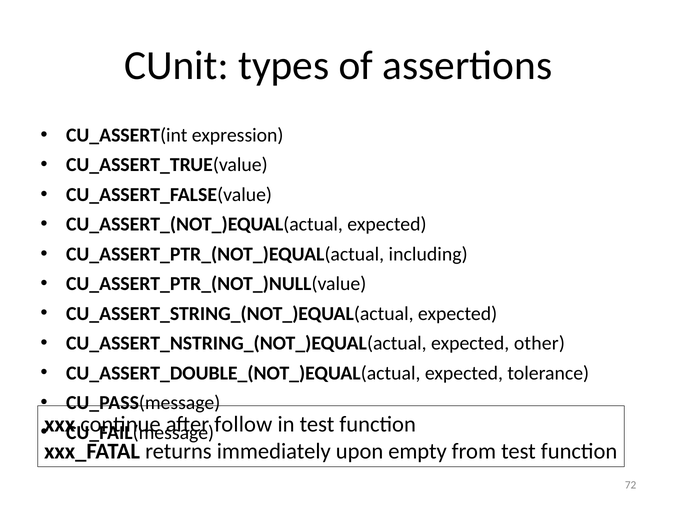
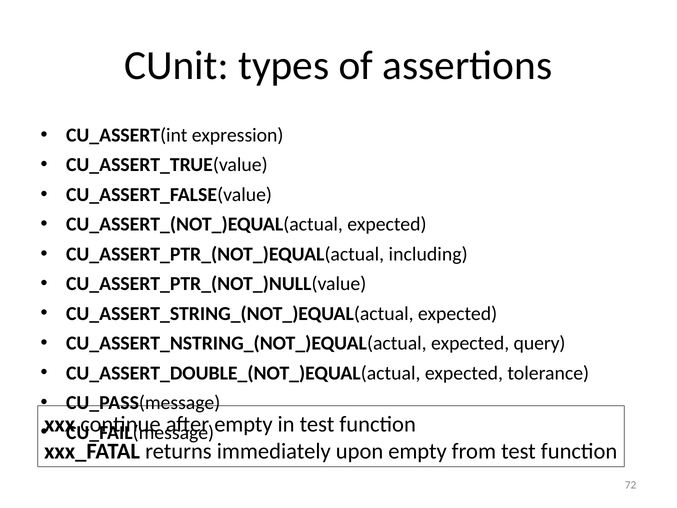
other: other -> query (540, 343)
follow: follow -> empty (243, 424)
